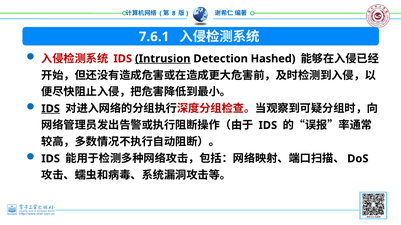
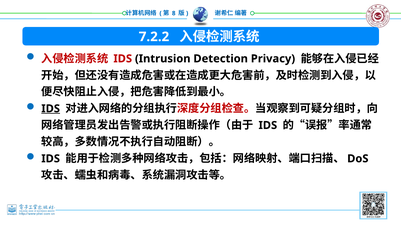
7.6.1: 7.6.1 -> 7.2.2 (154, 37)
Intrusion underline: present -> none (163, 59)
Hashed: Hashed -> Privacy (273, 59)
